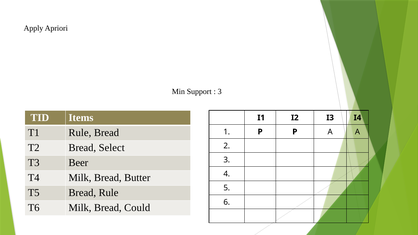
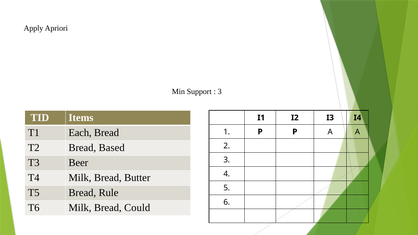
T1 Rule: Rule -> Each (80, 133)
Select: Select -> Based (112, 148)
